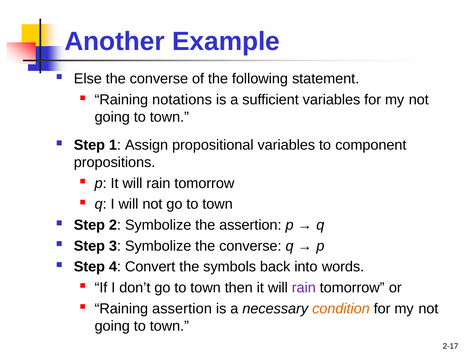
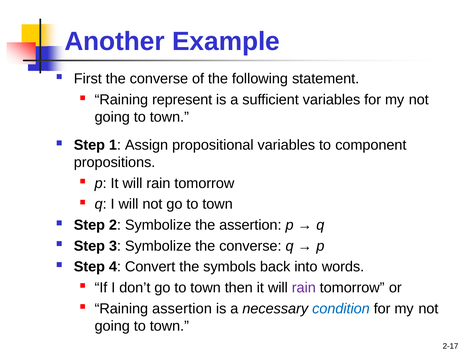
Else: Else -> First (88, 79)
notations: notations -> represent (182, 100)
condition colour: orange -> blue (341, 308)
